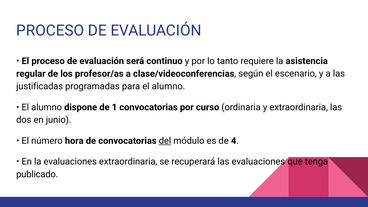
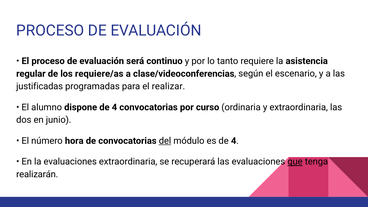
profesor/as: profesor/as -> requiere/as (99, 74)
para el alumno: alumno -> realizar (168, 86)
dispone de 1: 1 -> 4 (114, 107)
que underline: none -> present (295, 162)
publicado: publicado -> realizarán (37, 174)
